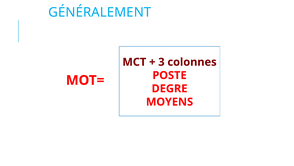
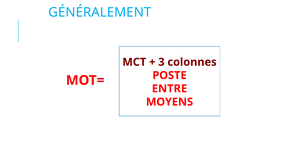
DEGRE: DEGRE -> ENTRE (169, 88)
